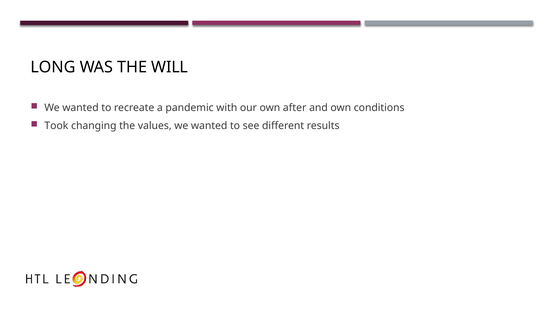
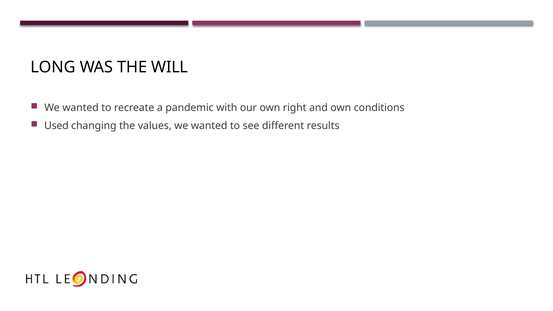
after: after -> right (295, 108)
Took: Took -> Used (56, 126)
